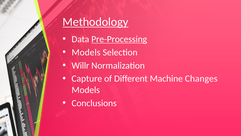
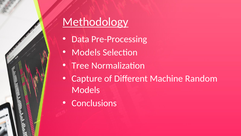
Pre-Processing underline: present -> none (119, 39)
Willr: Willr -> Tree (80, 65)
Changes: Changes -> Random (201, 78)
